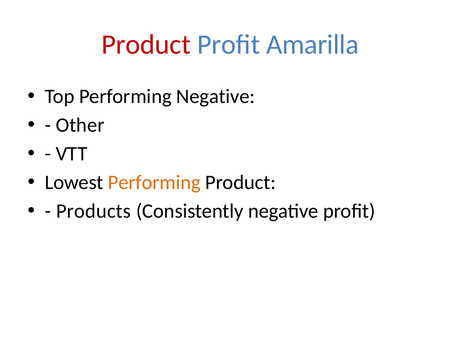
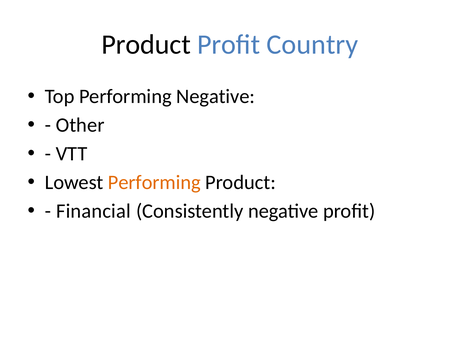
Product colour: red -> black (146, 45)
Amarilla: Amarilla -> Country (312, 45)
Products: Products -> Financial (94, 211)
